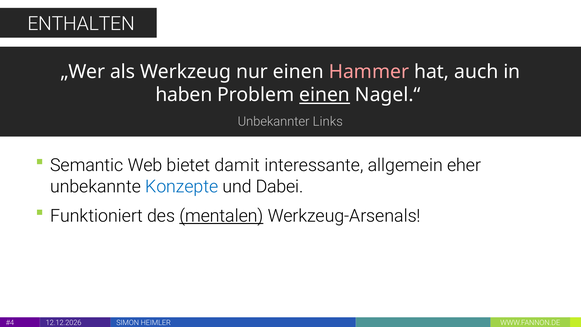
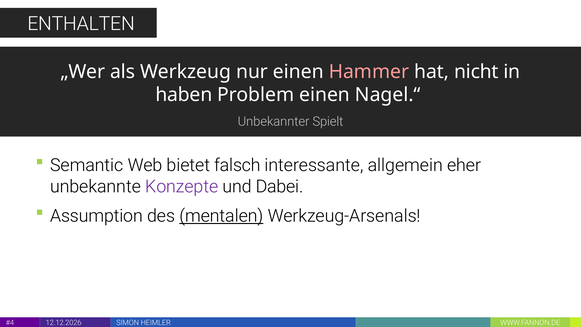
auch: auch -> nicht (476, 72)
einen underline: present -> none (325, 95)
Links: Links -> Spielt (328, 122)
damit: damit -> falsch (237, 165)
Konzepte colour: blue -> purple (182, 186)
Funktioniert: Funktioniert -> Assumption (96, 216)
